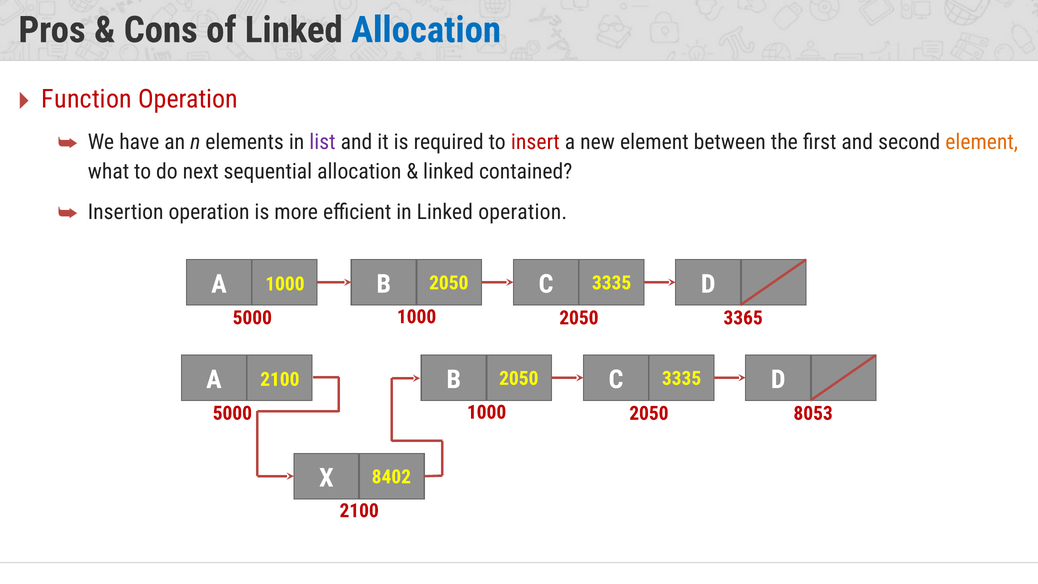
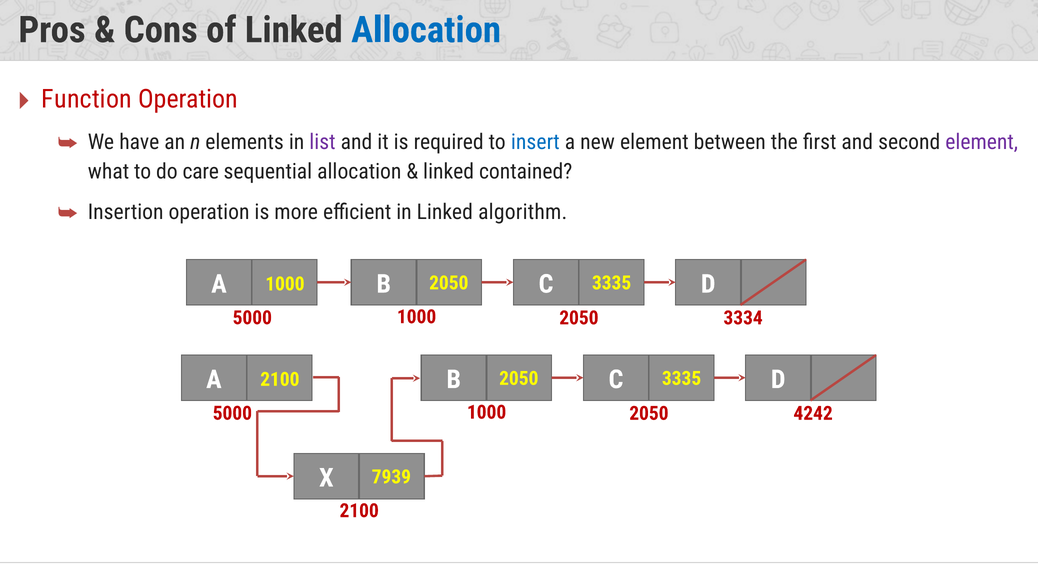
insert colour: red -> blue (535, 142)
element colour: orange -> purple (982, 142)
next: next -> care (201, 171)
Linked operation: operation -> algorithm (523, 212)
3365: 3365 -> 3334 (743, 318)
8053: 8053 -> 4242 (813, 413)
8402: 8402 -> 7939 (391, 477)
